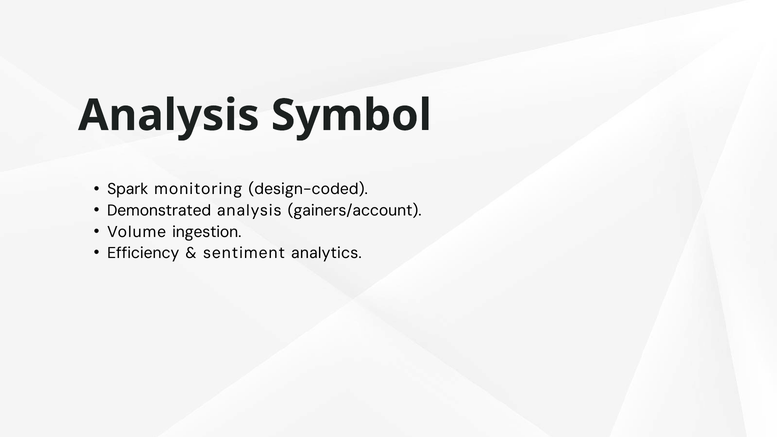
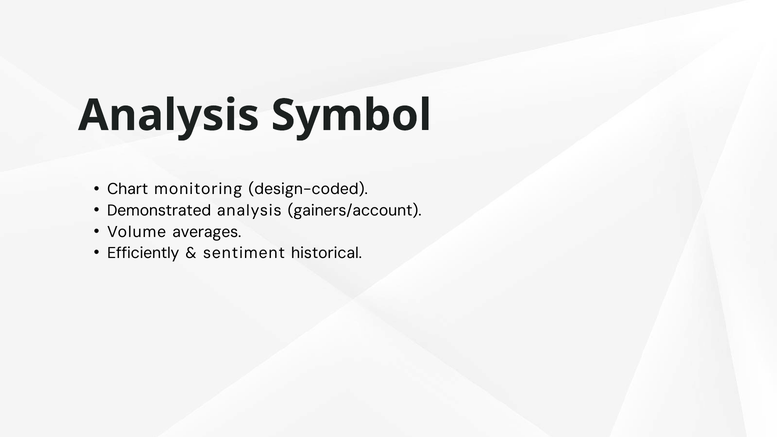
Spark: Spark -> Chart (128, 189)
ingestion: ingestion -> averages (207, 232)
Efficiency: Efficiency -> Efficiently (143, 253)
analytics: analytics -> historical (326, 253)
